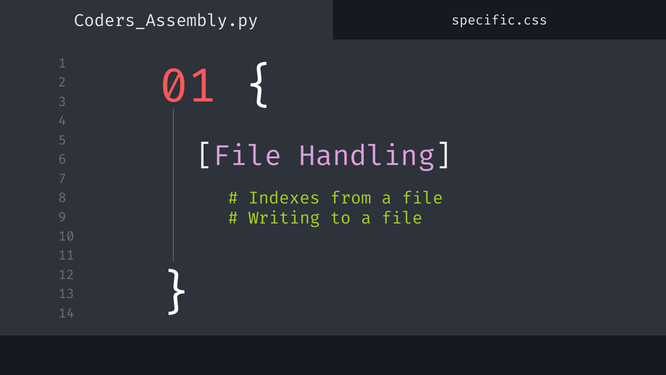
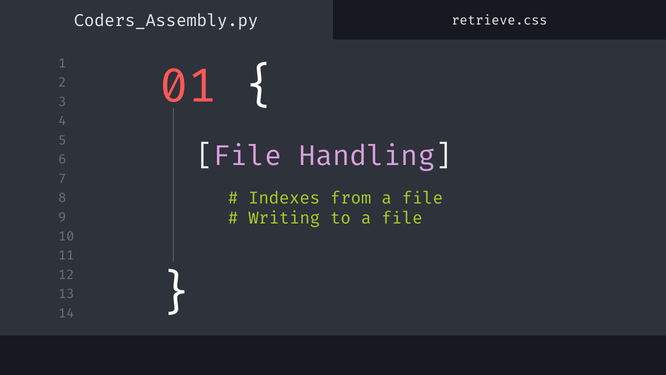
specific.css: specific.css -> retrieve.css (499, 21)
